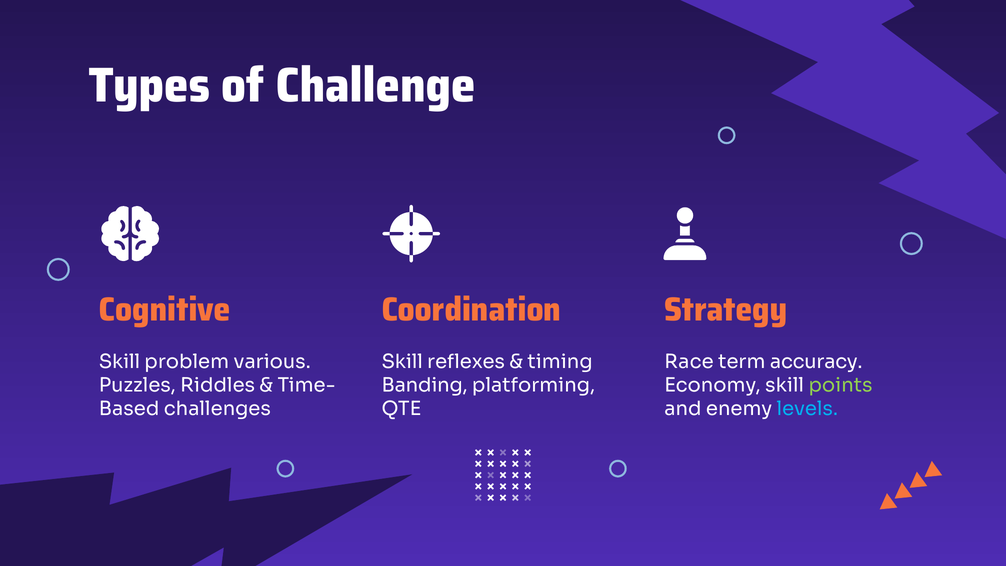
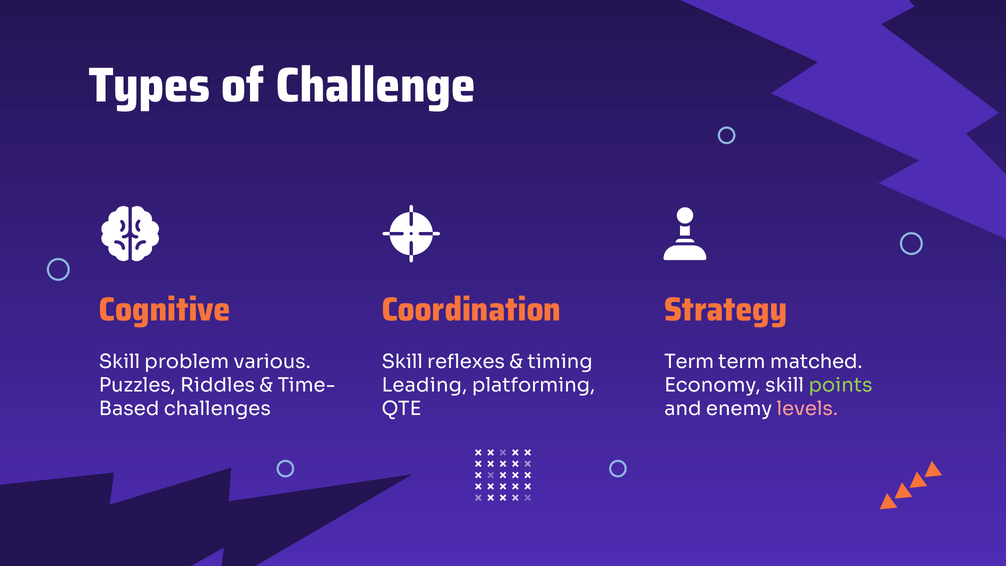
Race: Race -> Term (689, 362)
accuracy: accuracy -> matched (816, 362)
Banding: Banding -> Leading (424, 385)
levels colour: light blue -> pink (807, 409)
